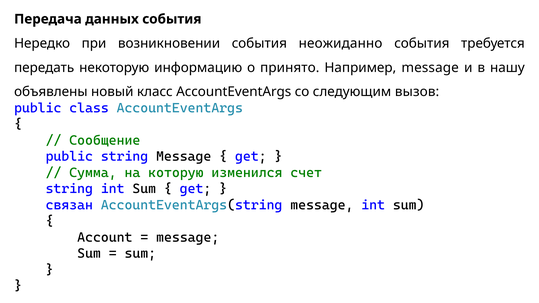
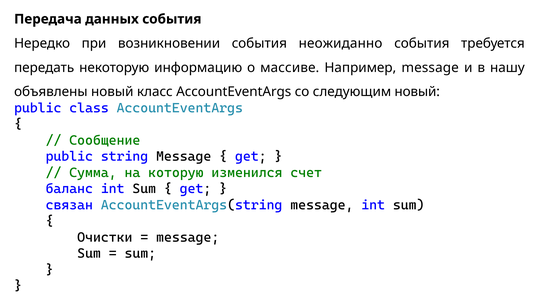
принято: принято -> массиве (290, 68)
следующим вызов: вызов -> новый (417, 92)
string: string -> баланс (69, 189)
Account: Account -> Очистки (105, 237)
